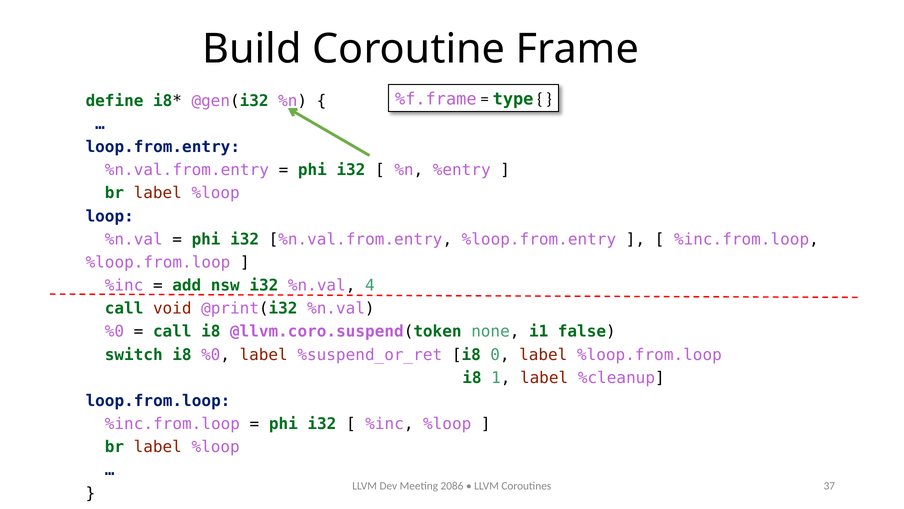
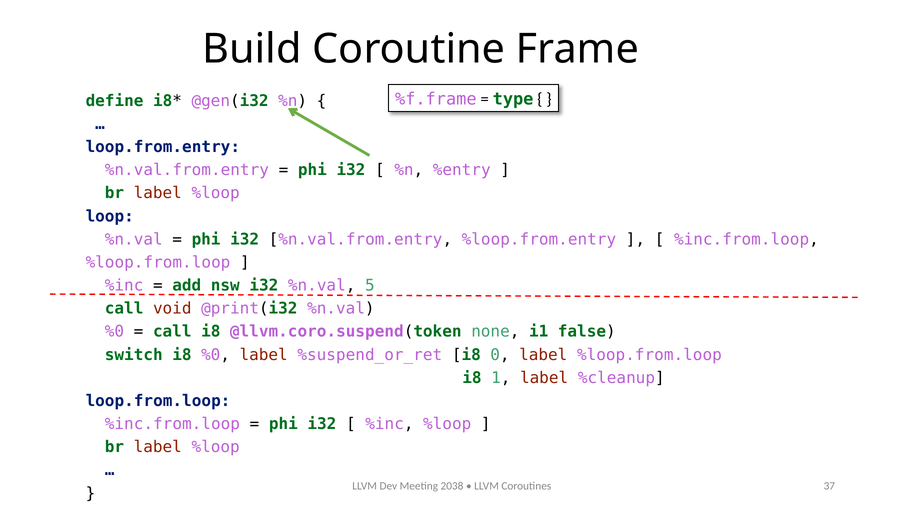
4: 4 -> 5 (370, 285)
2086: 2086 -> 2038 (452, 485)
